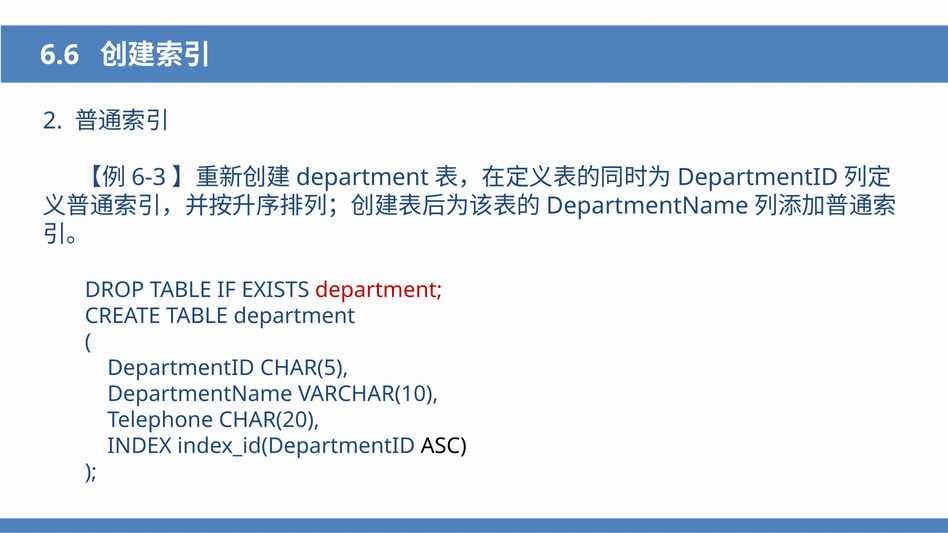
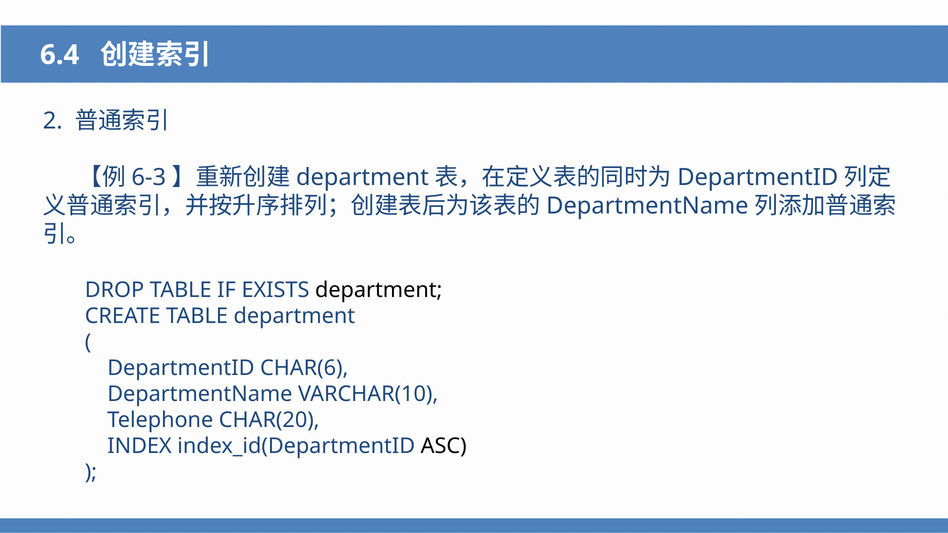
6.6: 6.6 -> 6.4 (60, 55)
department colour: red -> black (379, 290)
CHAR(5: CHAR(5 -> CHAR(6 (304, 368)
